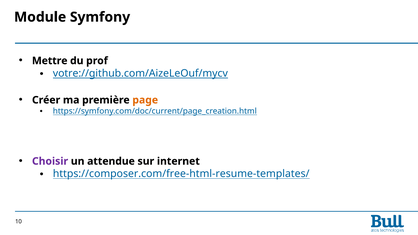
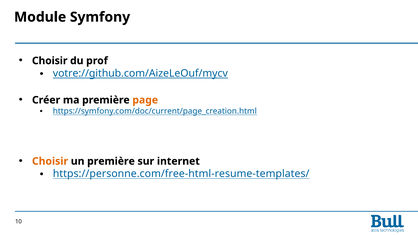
Mettre: Mettre -> Choisir (50, 61)
Choisir colour: purple -> orange (50, 161)
un attendue: attendue -> première (111, 161)
https://composer.com/free-html-resume-templates/: https://composer.com/free-html-resume-templates/ -> https://personne.com/free-html-resume-templates/ (181, 174)
